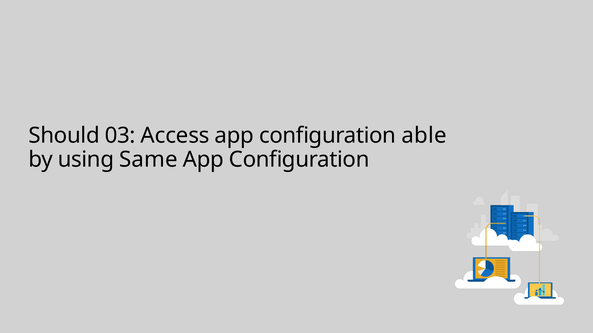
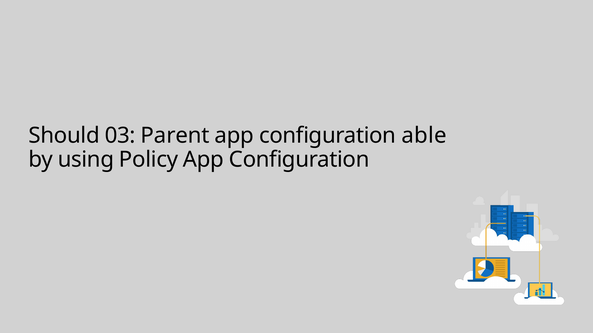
Access: Access -> Parent (175, 136)
Same: Same -> Policy (149, 160)
